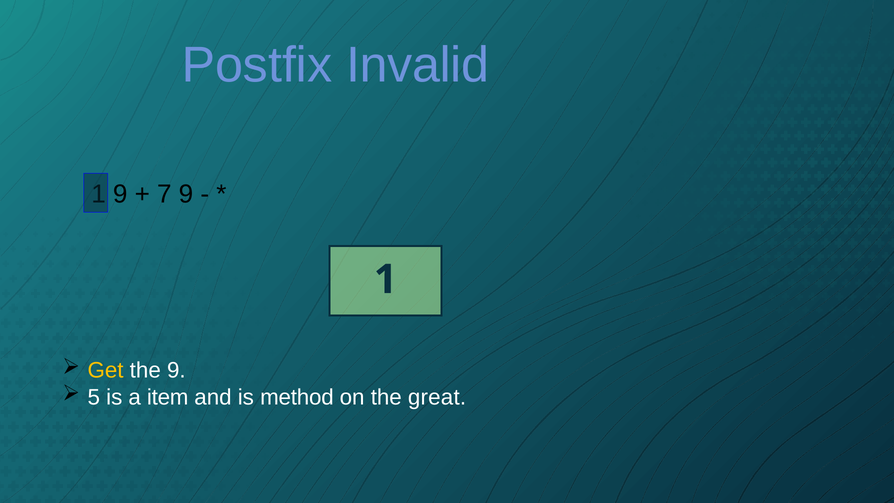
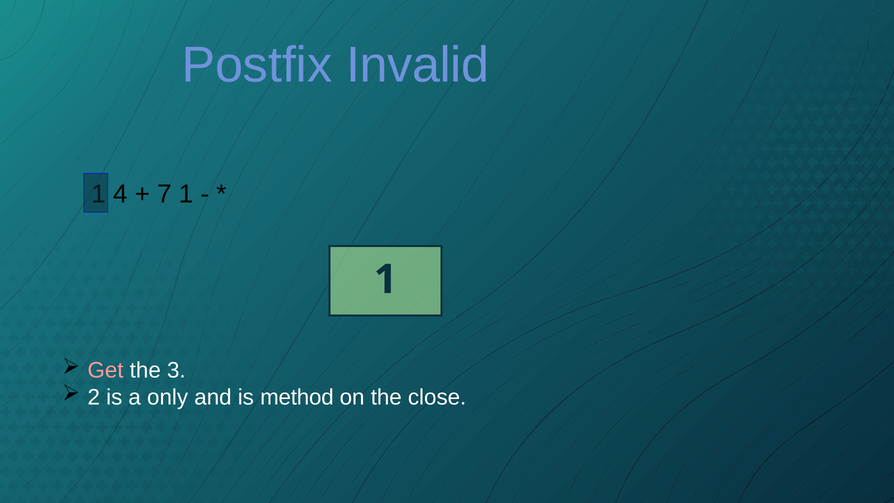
9: 9 -> 4 (120, 194)
7 9: 9 -> 1 (186, 194)
Get colour: yellow -> pink (106, 370)
the 9: 9 -> 3 (176, 370)
5: 5 -> 2 (94, 397)
item: item -> only (168, 397)
great: great -> close (437, 397)
